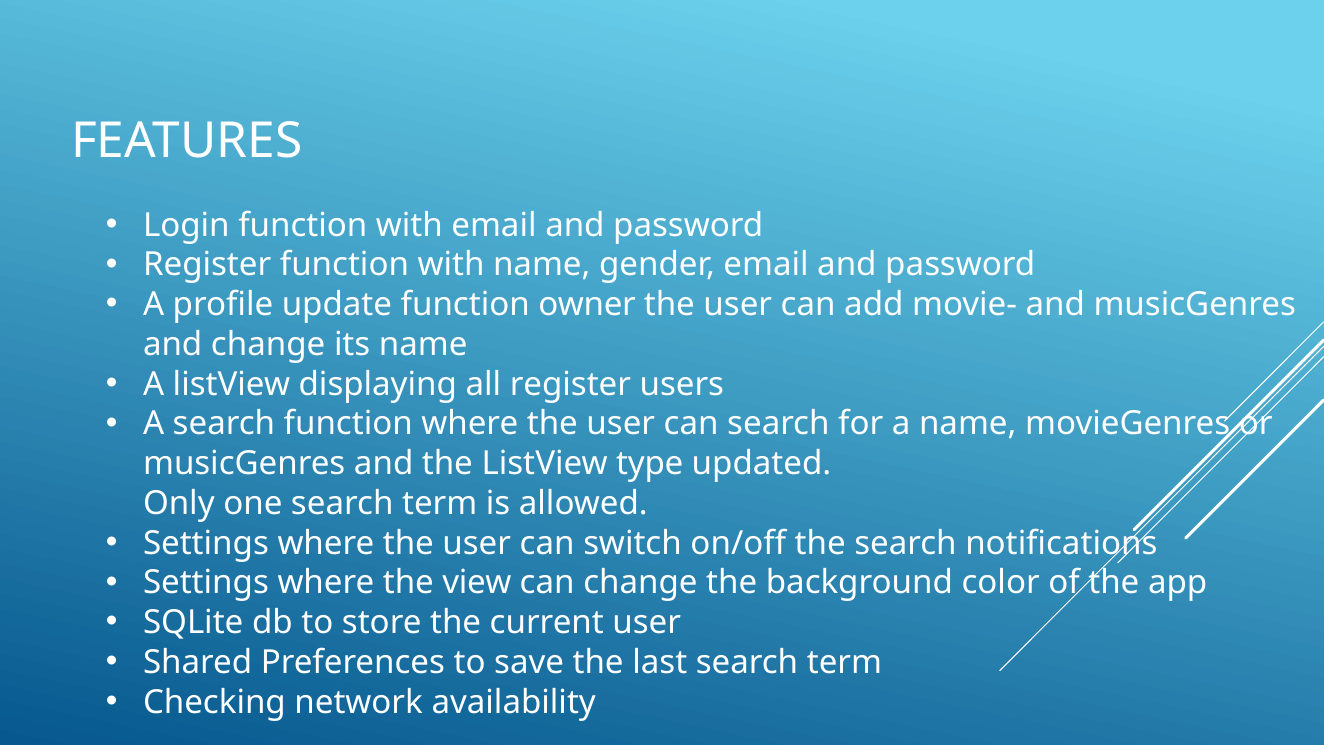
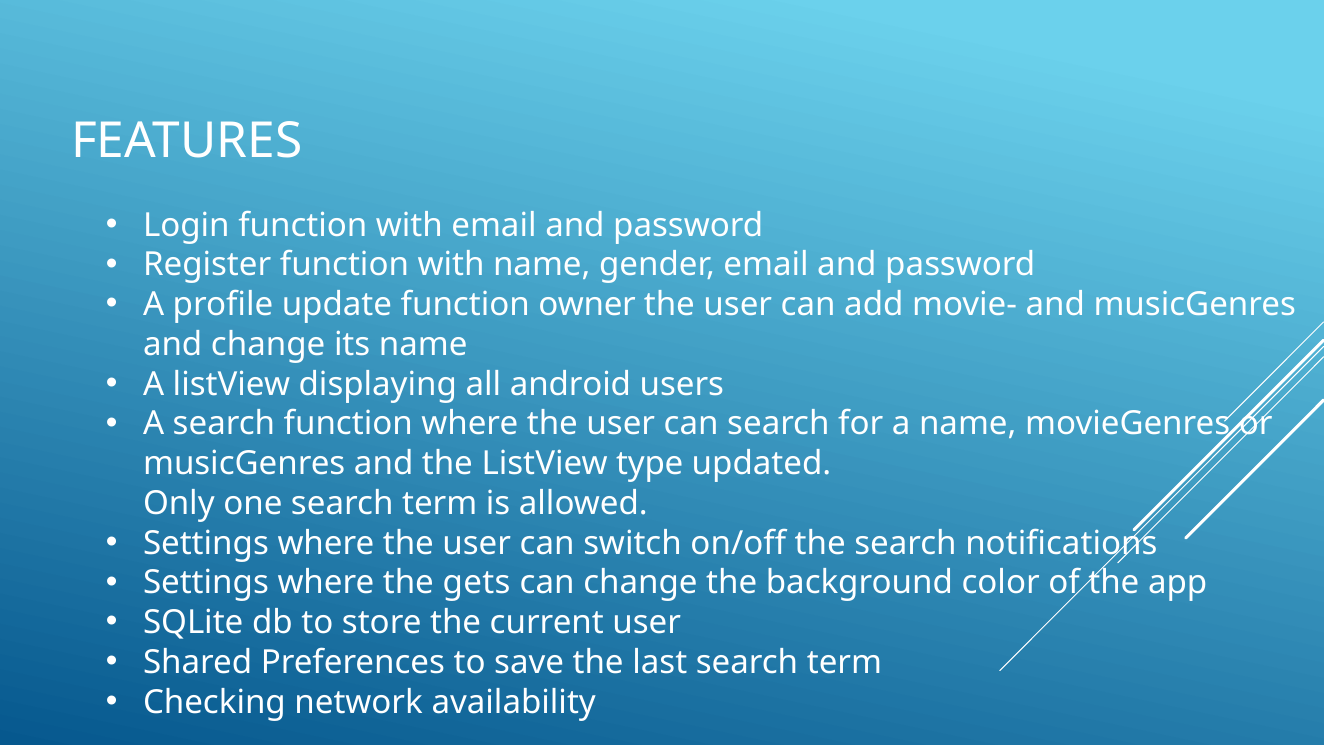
all register: register -> android (570, 384)
view: view -> gets (477, 583)
